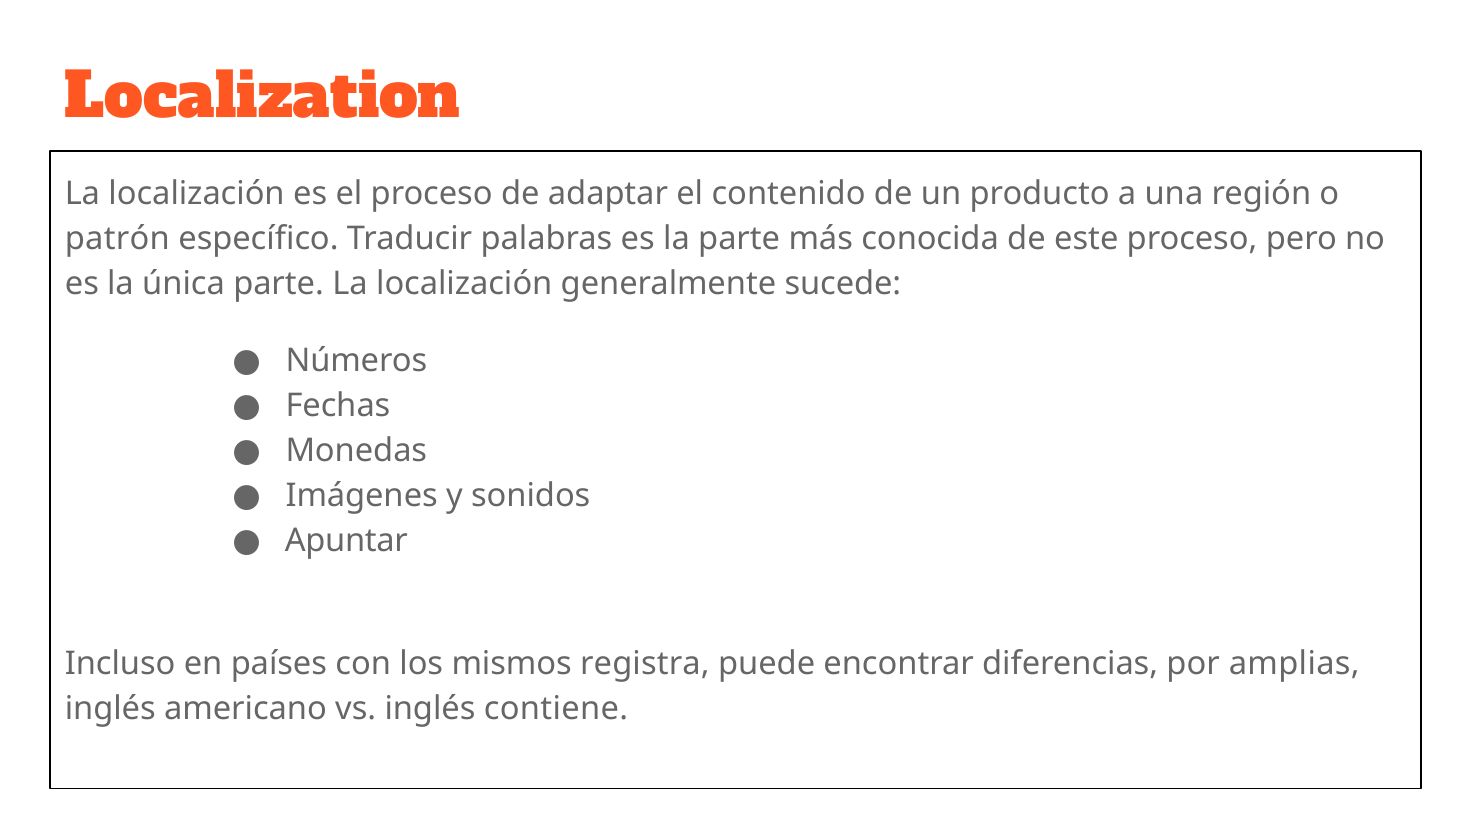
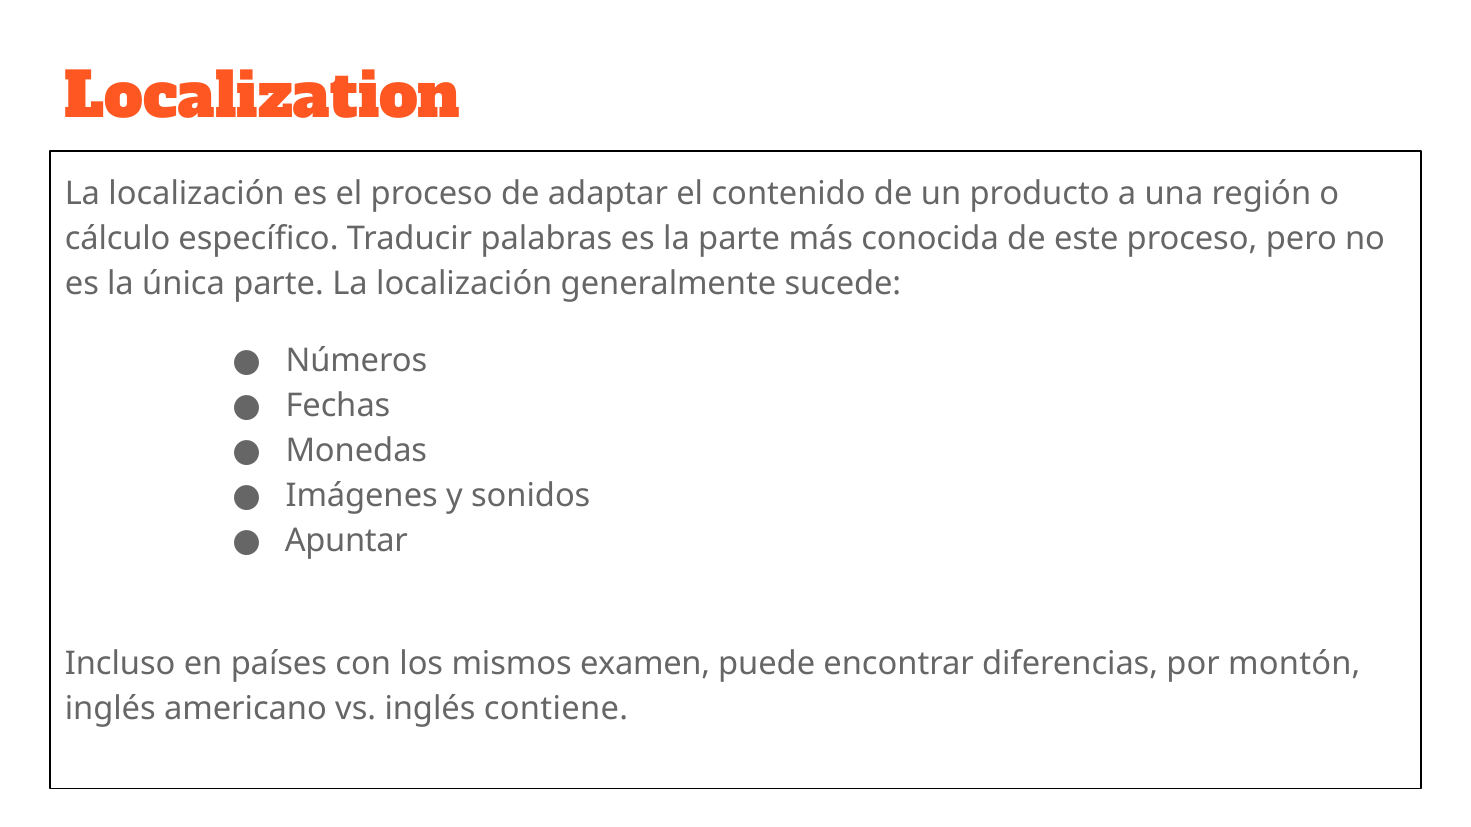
patrón: patrón -> cálculo (118, 238)
registra: registra -> examen (645, 664)
amplias: amplias -> montón (1294, 664)
